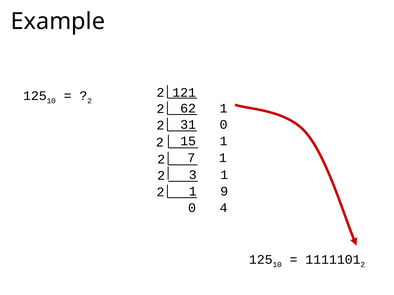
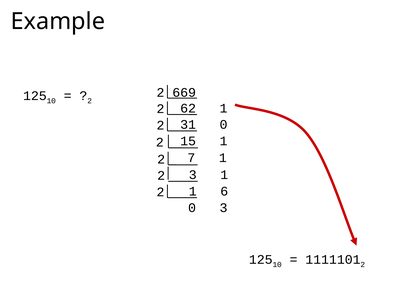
121: 121 -> 669 (184, 93)
9: 9 -> 6 (224, 192)
0 4: 4 -> 3 (224, 208)
